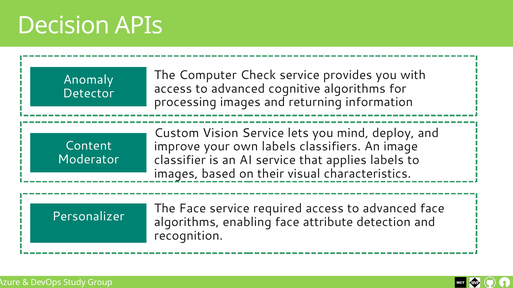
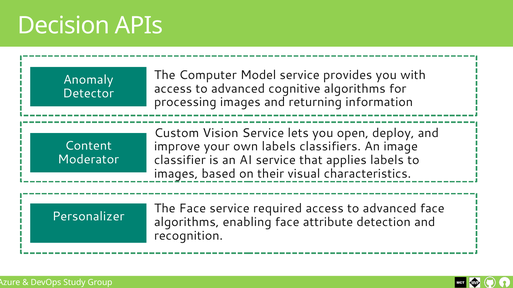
Check: Check -> Model (258, 75)
mind: mind -> open (353, 133)
